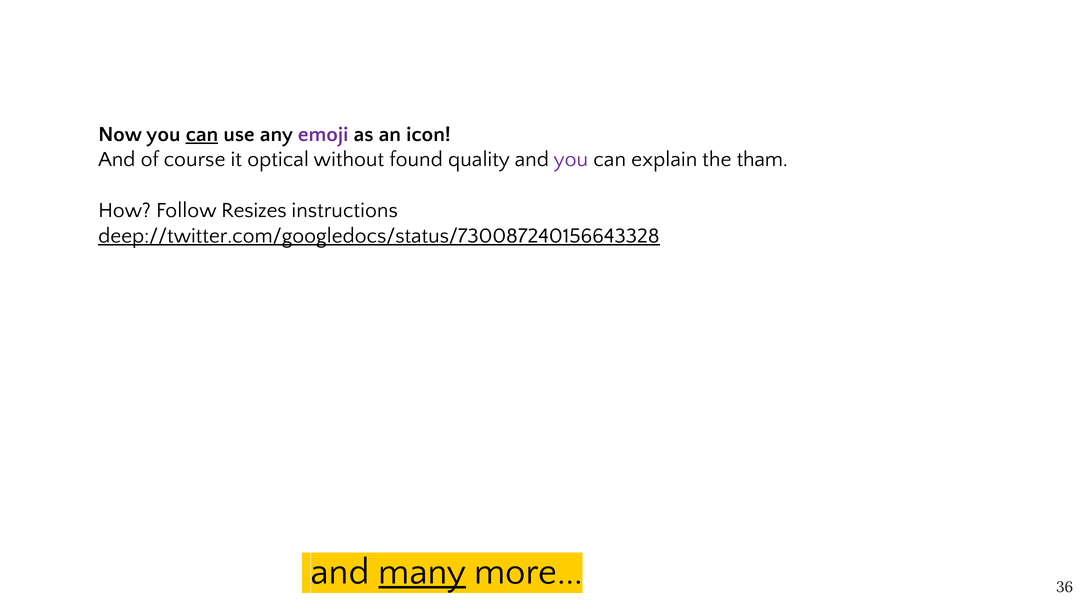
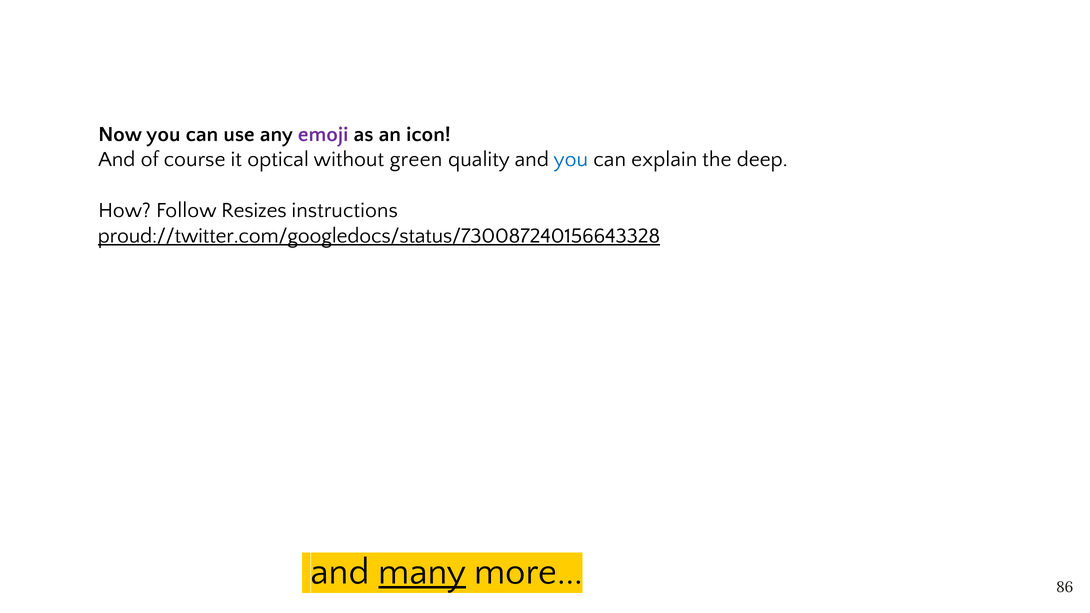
can underline: present -> none (202, 134)
found: found -> green (416, 160)
you colour: purple -> blue (571, 160)
tham: tham -> deep (762, 160)
deep://twitter.com/googledocs/status/730087240156643328: deep://twitter.com/googledocs/status/730087240156643328 -> proud://twitter.com/googledocs/status/730087240156643328 (379, 236)
36: 36 -> 86 (1065, 587)
